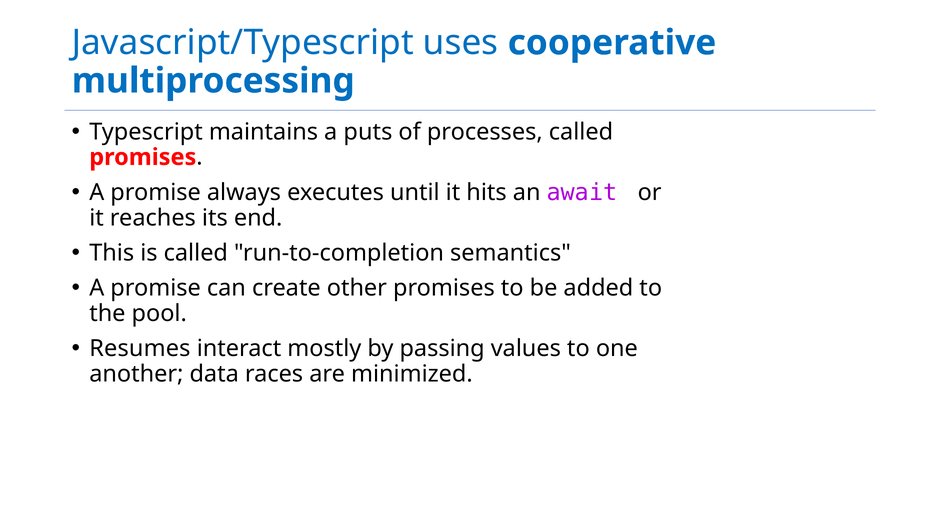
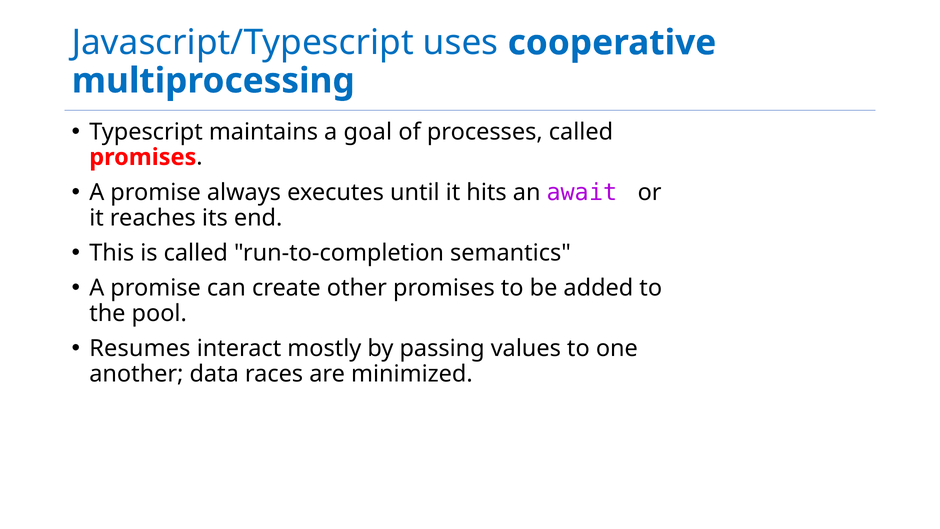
puts: puts -> goal (368, 132)
